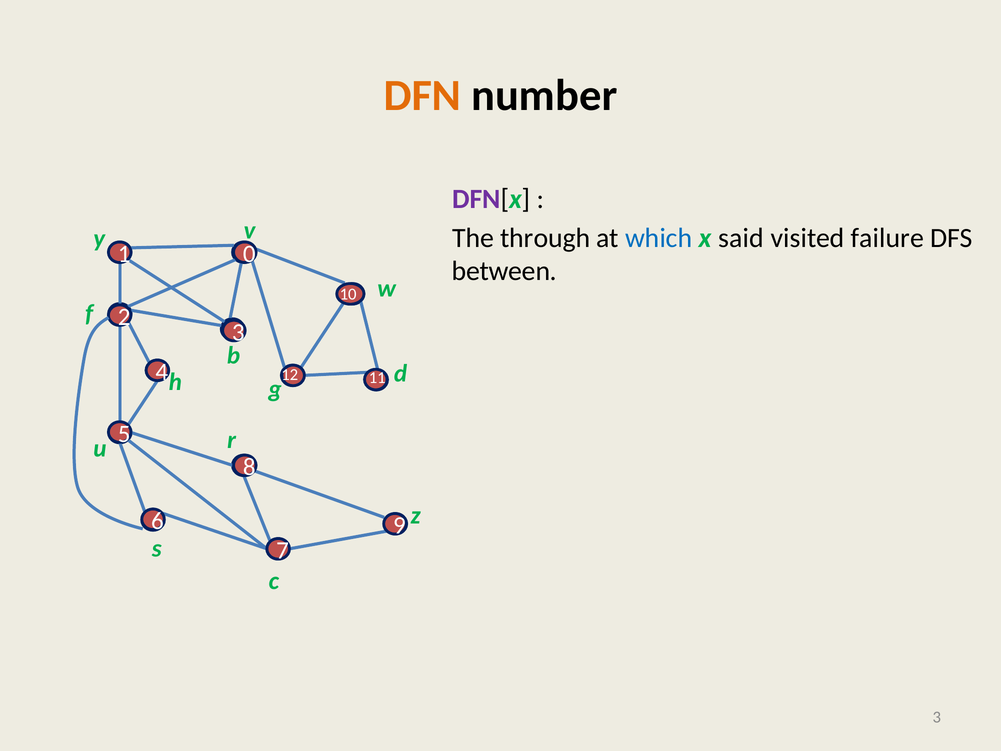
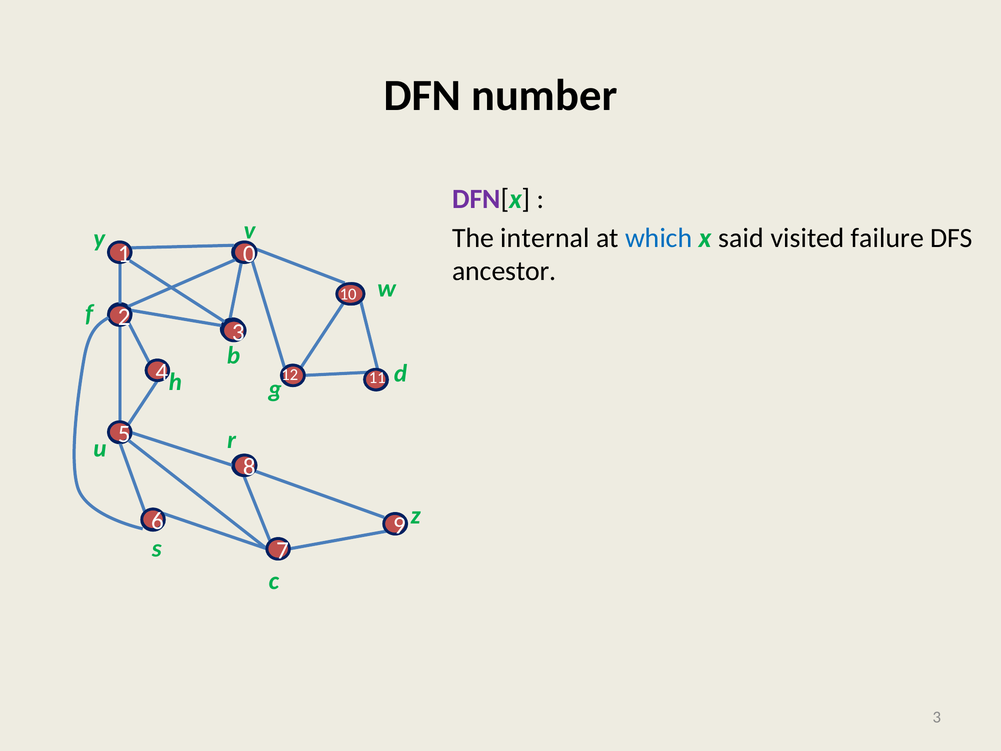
DFN colour: orange -> black (422, 96)
through: through -> internal (545, 238)
between: between -> ancestor (504, 271)
